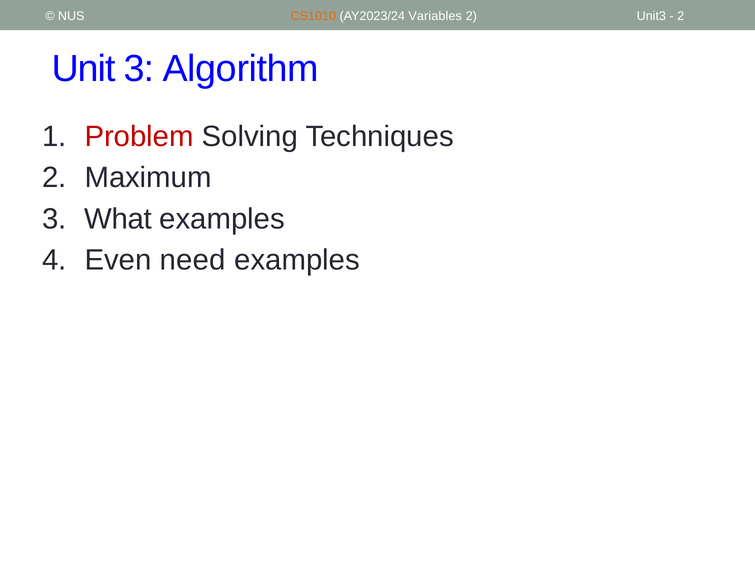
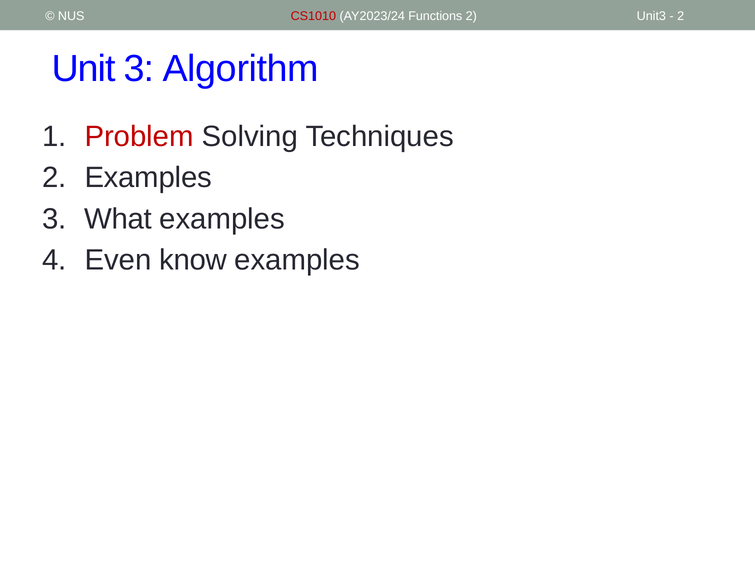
CS1010 colour: orange -> red (313, 16)
Variables: Variables -> Functions (435, 16)
2 Maximum: Maximum -> Examples (148, 178)
need: need -> know (193, 260)
